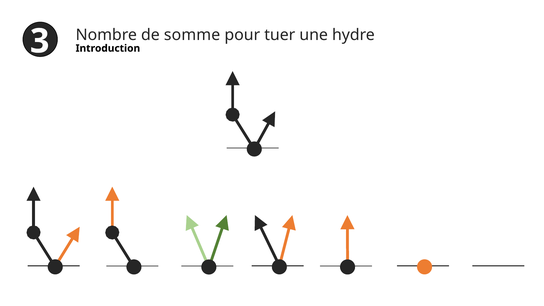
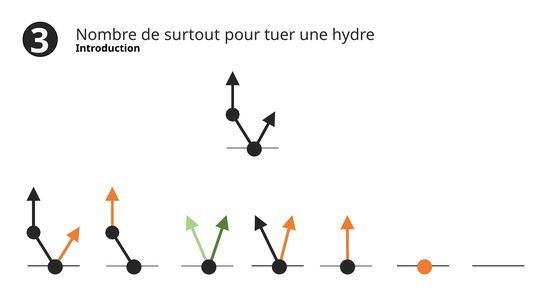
somme: somme -> surtout (192, 35)
